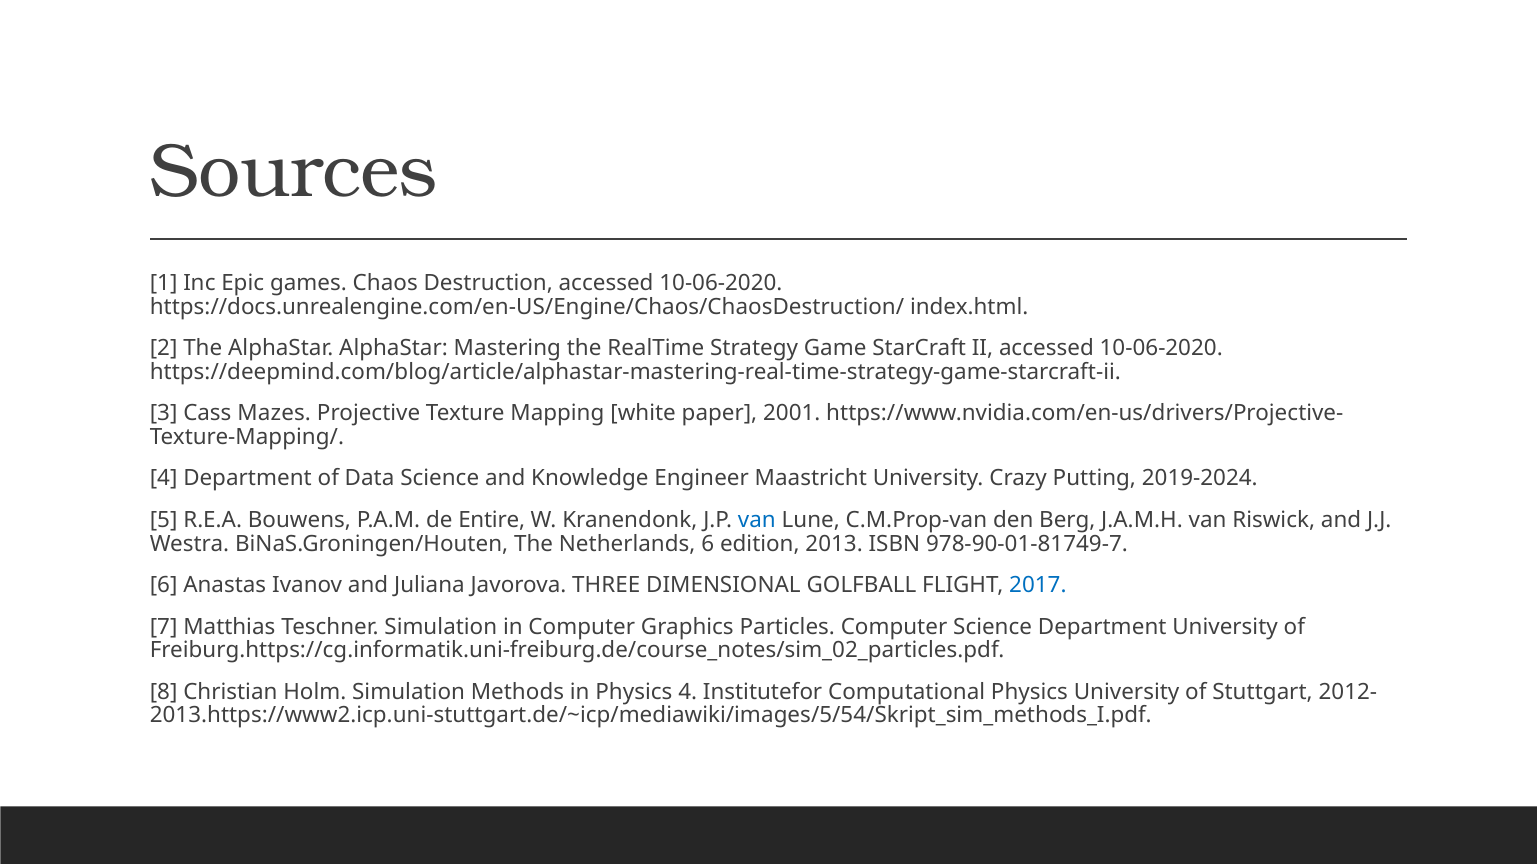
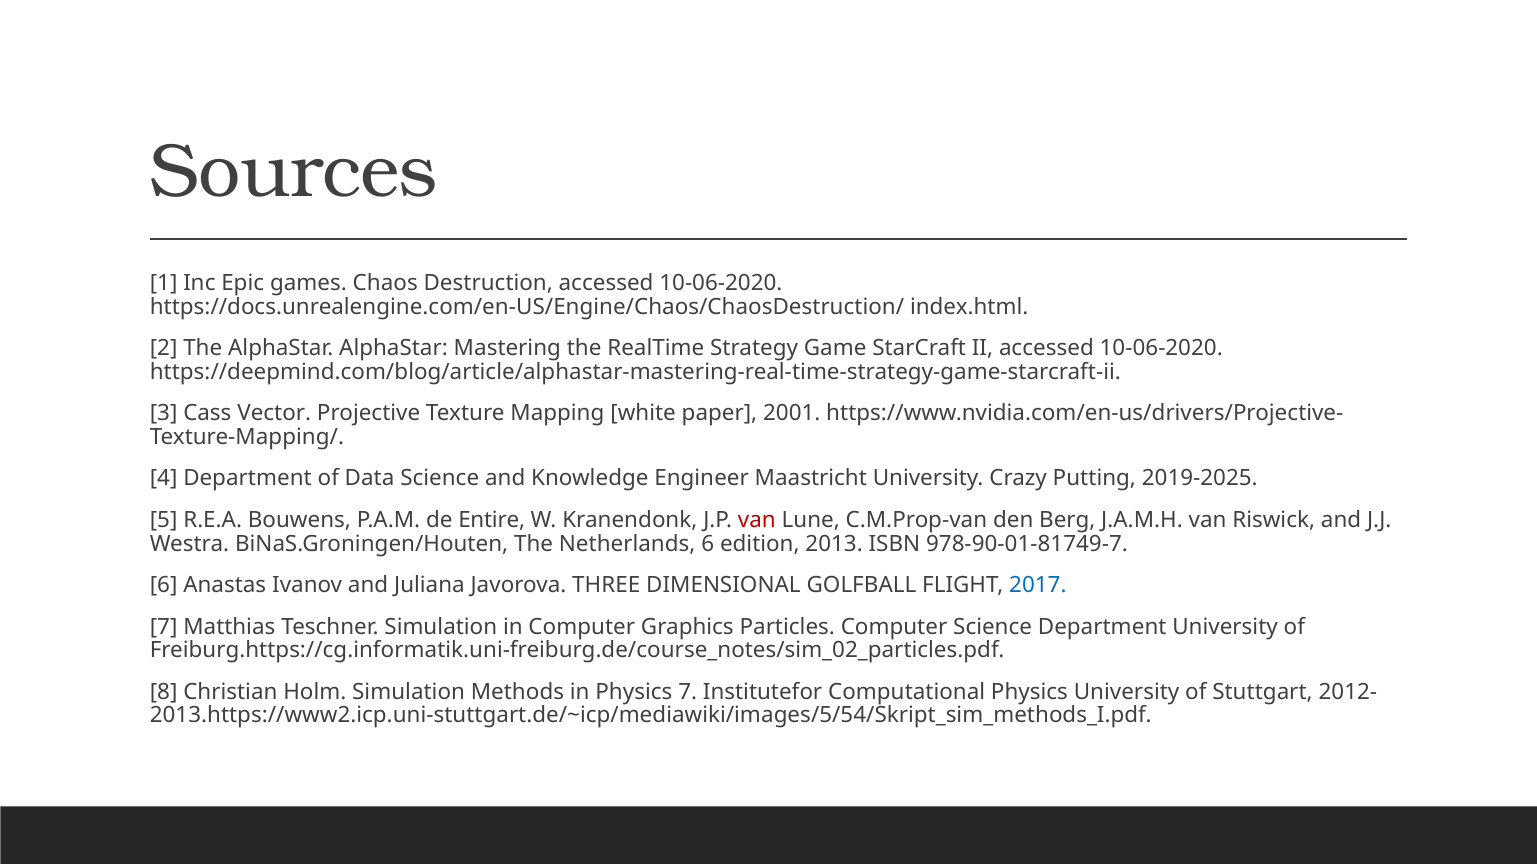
Mazes: Mazes -> Vector (274, 414)
2019-2024: 2019-2024 -> 2019-2025 (1200, 479)
van colour: blue -> red (757, 520)
Physics 4: 4 -> 7 (688, 692)
